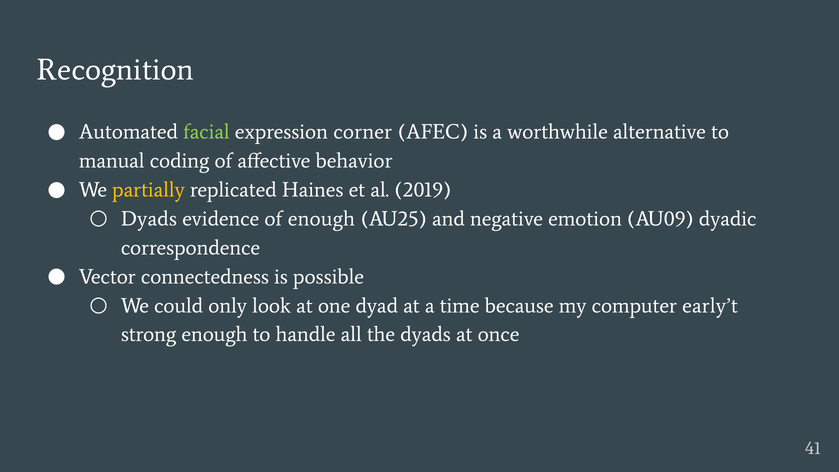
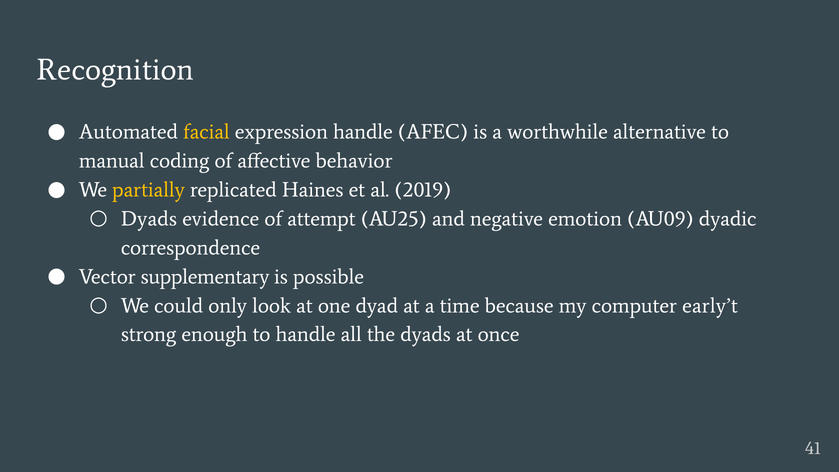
facial colour: light green -> yellow (206, 132)
expression corner: corner -> handle (363, 132)
of enough: enough -> attempt (321, 219)
connectedness: connectedness -> supplementary (205, 277)
